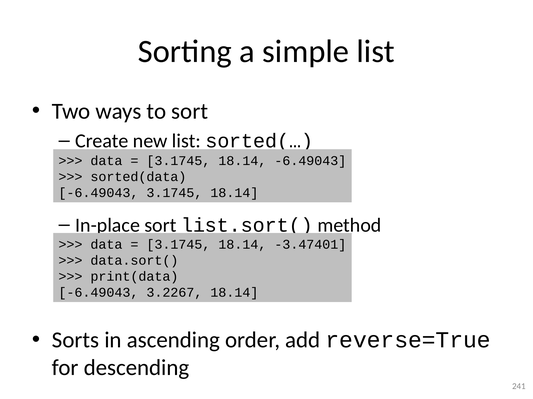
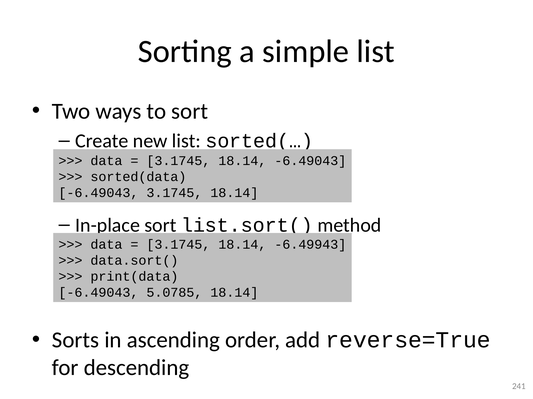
-3.47401: -3.47401 -> -6.49943 (310, 245)
3.2267: 3.2267 -> 5.0785 (174, 293)
